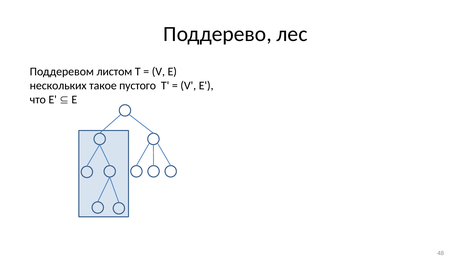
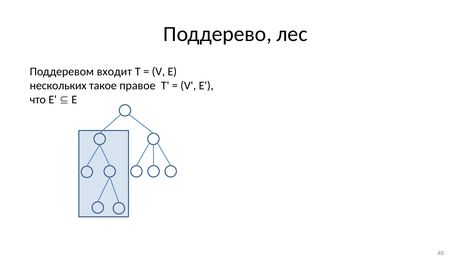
листом: листом -> входит (114, 71)
пустого: пустого -> правое (137, 86)
